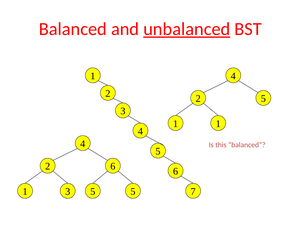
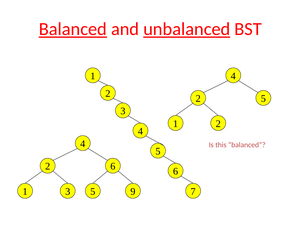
Balanced underline: none -> present (73, 29)
1: 1 -> 2 (218, 124)
5 5: 5 -> 9 (133, 191)
